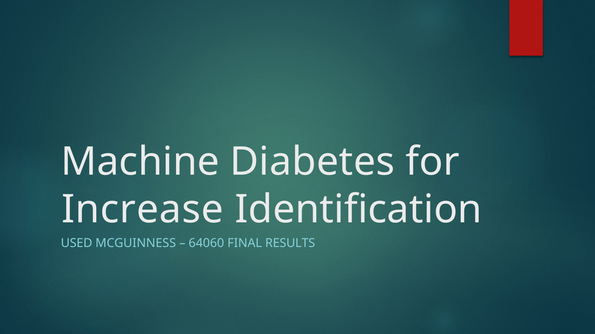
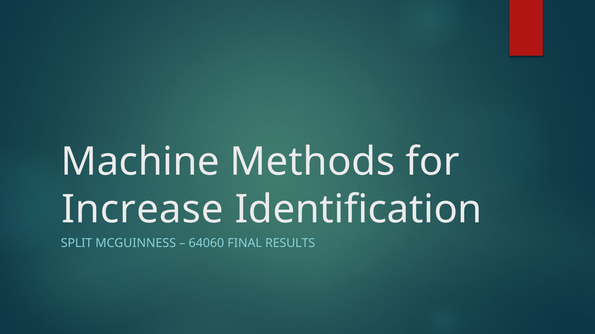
Diabetes: Diabetes -> Methods (312, 162)
USED: USED -> SPLIT (77, 244)
